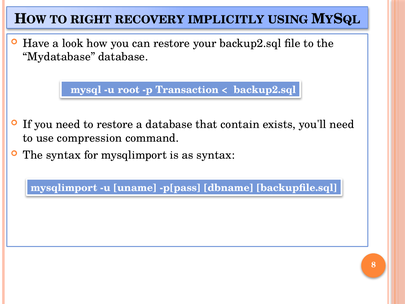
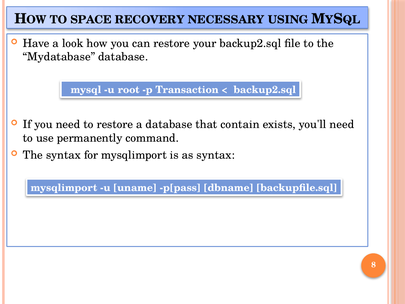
RIGHT: RIGHT -> SPACE (91, 20)
IMPLICITLY: IMPLICITLY -> NECESSARY (226, 20)
compression: compression -> permanently (90, 138)
